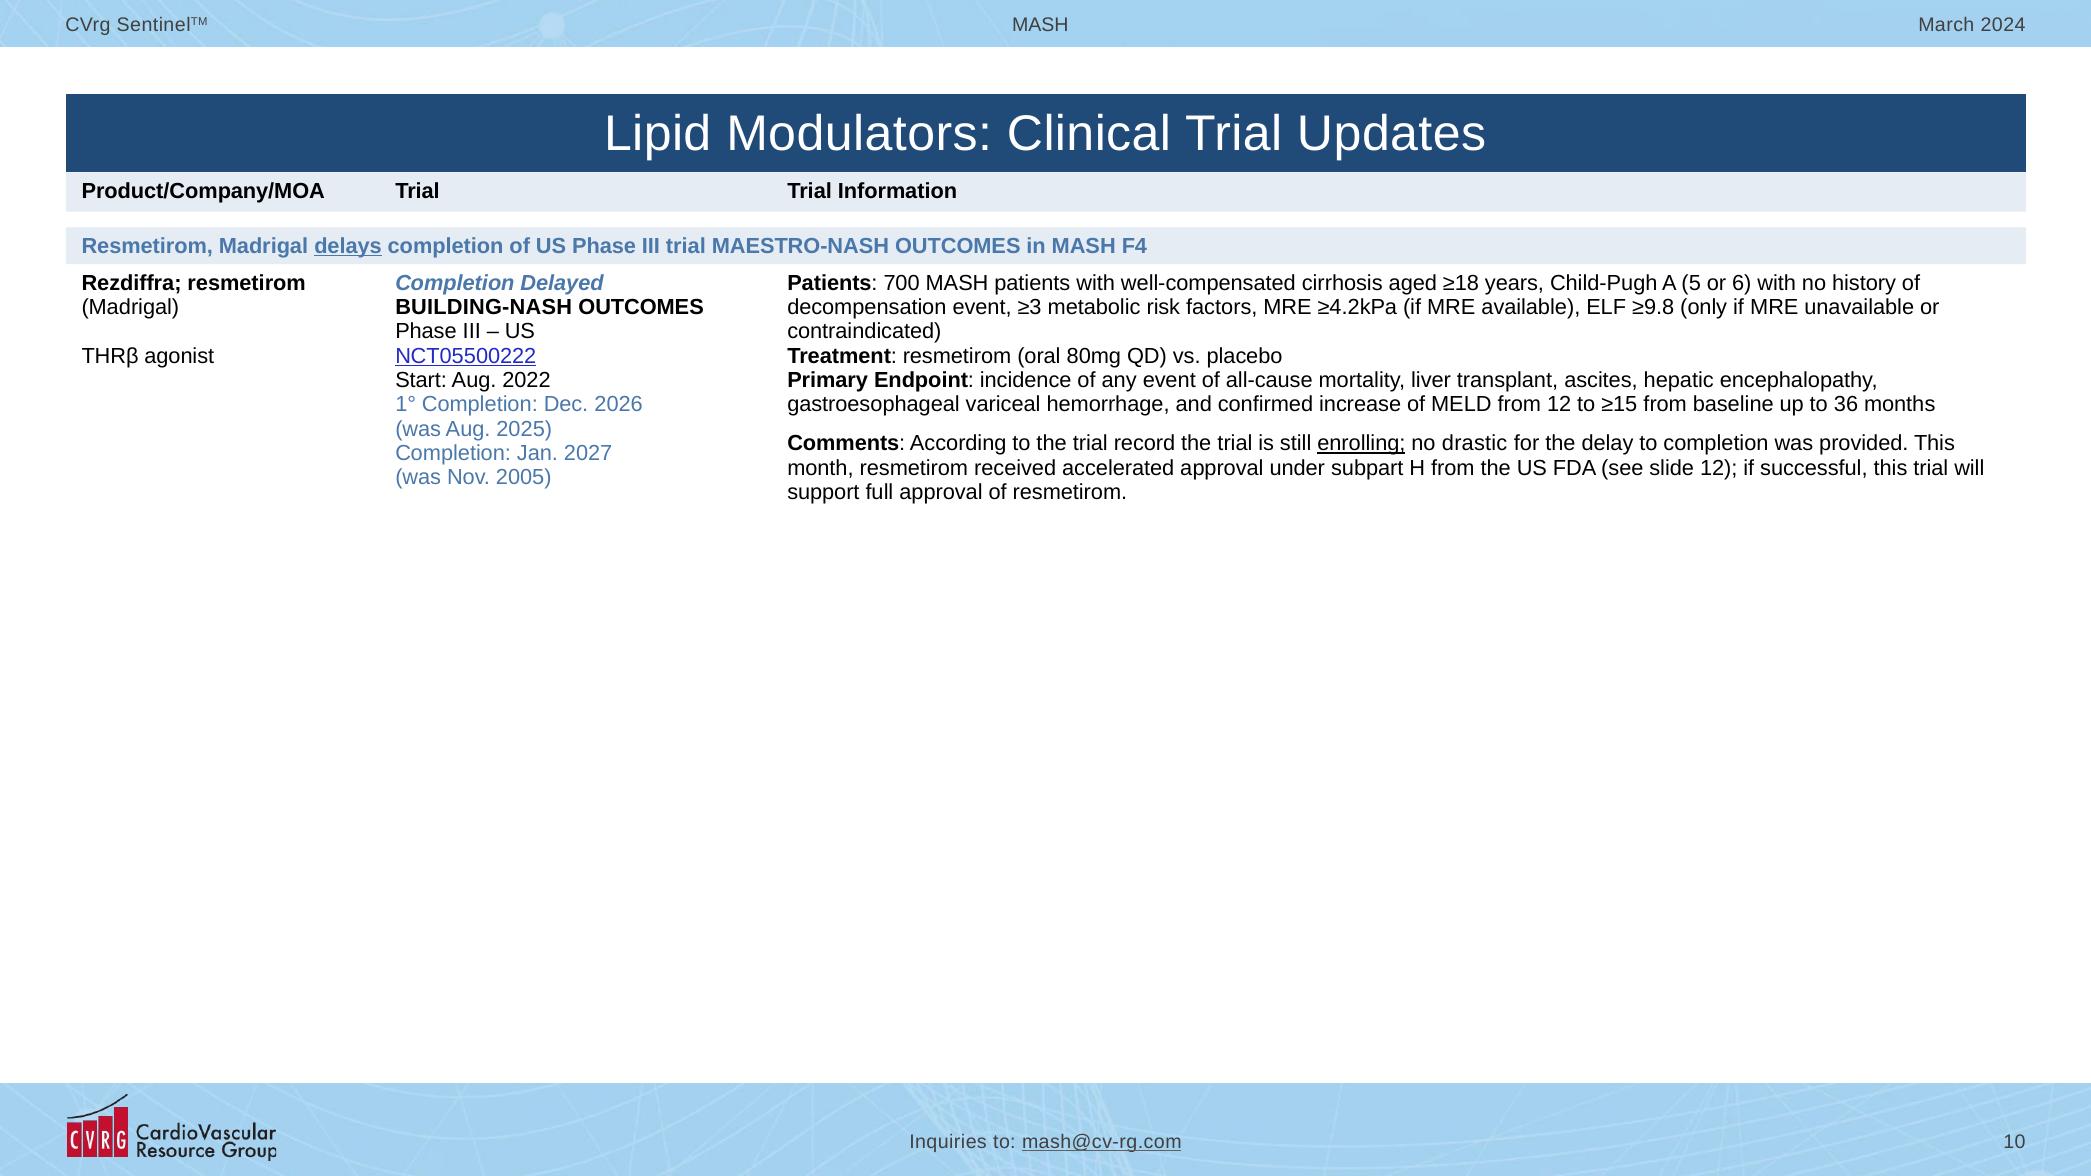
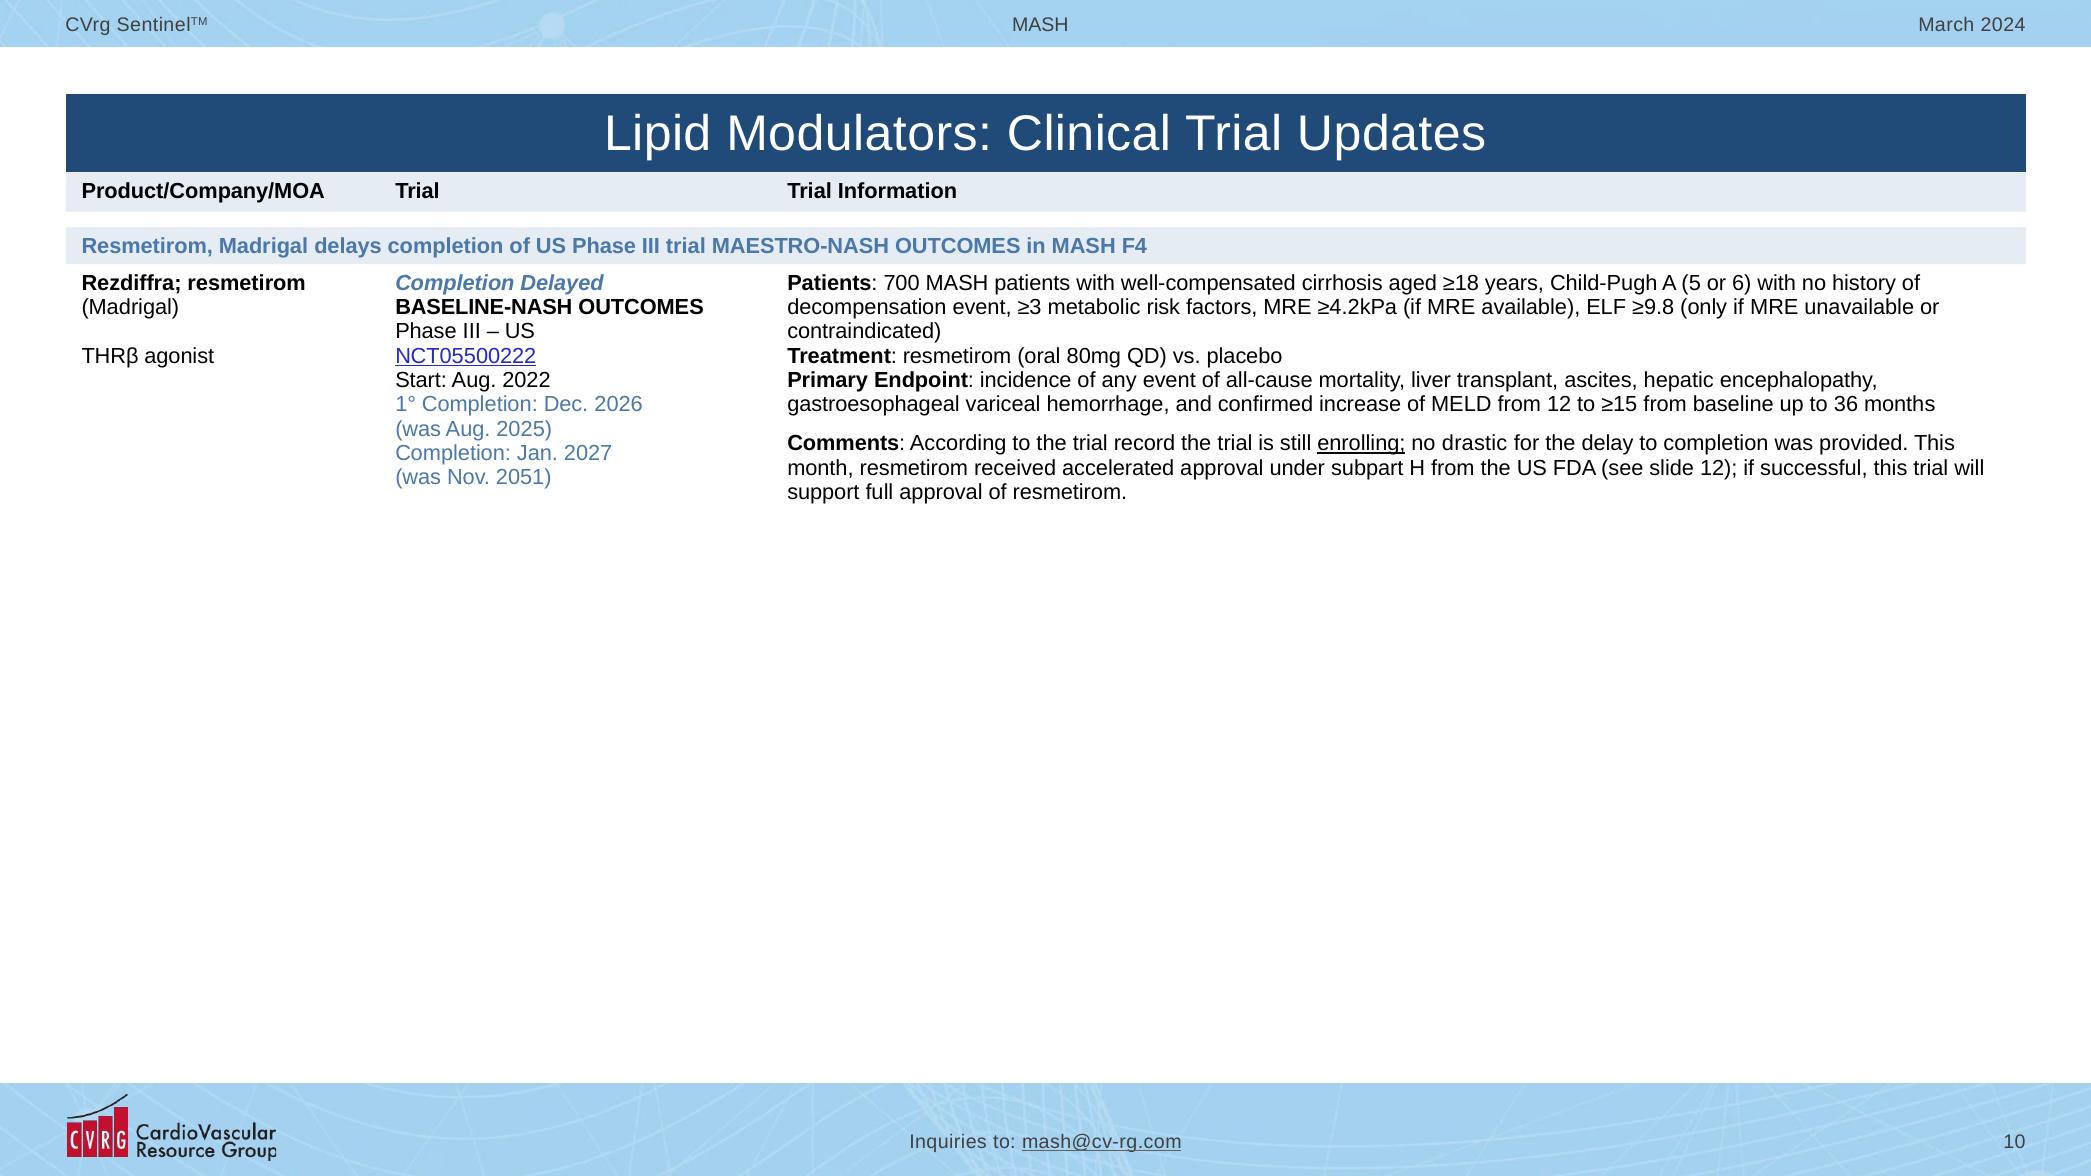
delays underline: present -> none (348, 246)
BUILDING-NASH: BUILDING-NASH -> BASELINE-NASH (484, 307)
2005: 2005 -> 2051 (524, 478)
